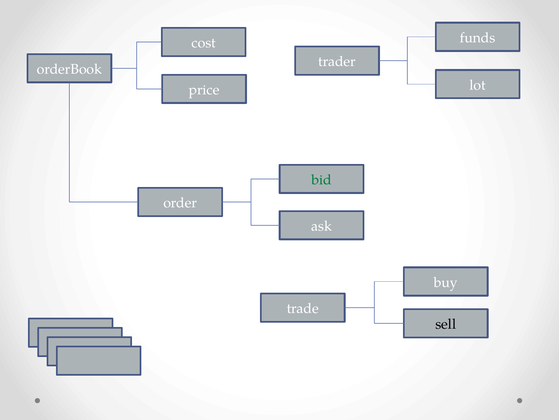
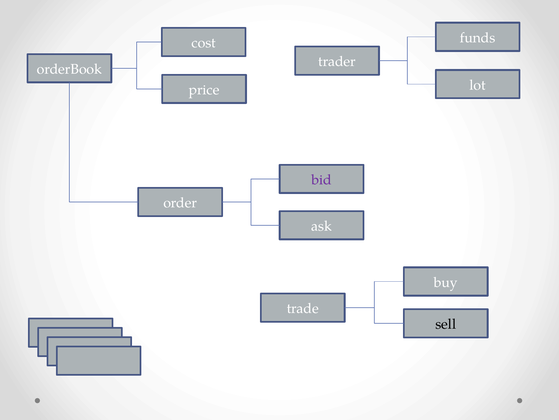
bid colour: green -> purple (322, 180)
